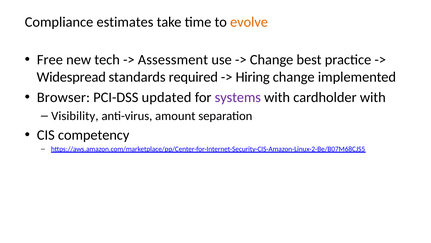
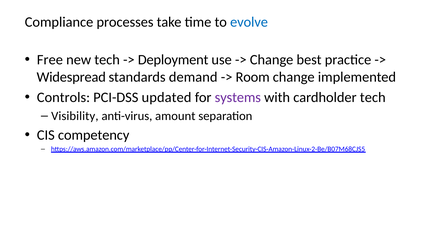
estimates: estimates -> processes (125, 22)
evolve colour: orange -> blue (249, 22)
Assessment: Assessment -> Deployment (173, 60)
required: required -> demand (193, 77)
Hiring: Hiring -> Room (253, 77)
Browser: Browser -> Controls (63, 97)
cardholder with: with -> tech (373, 97)
